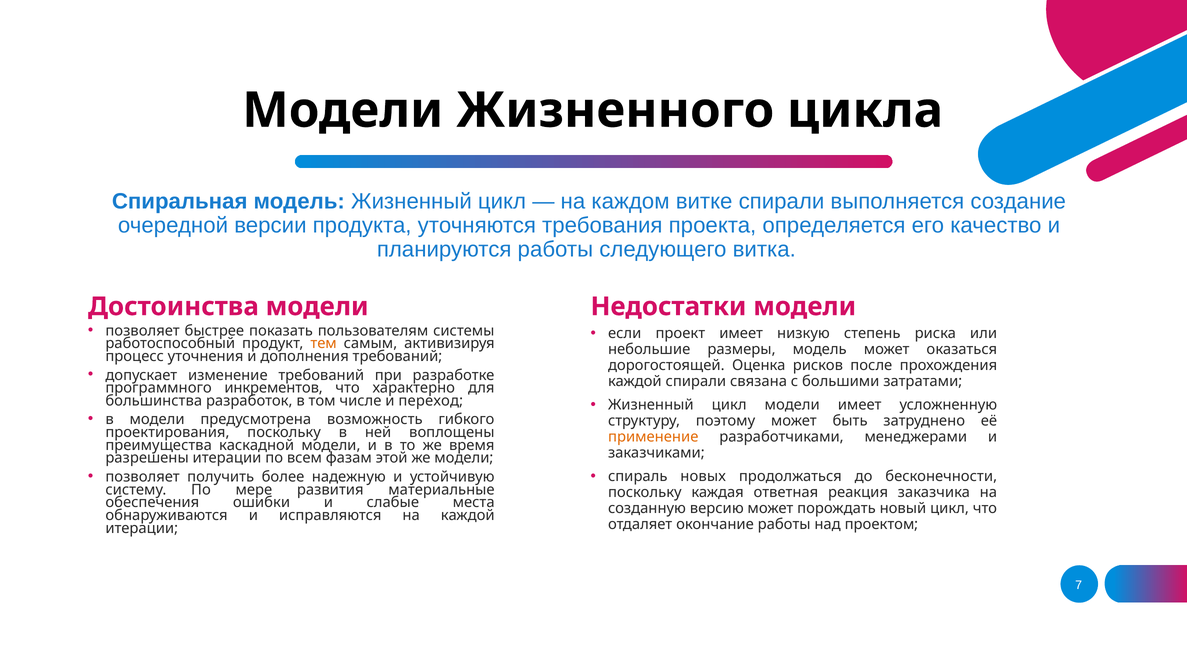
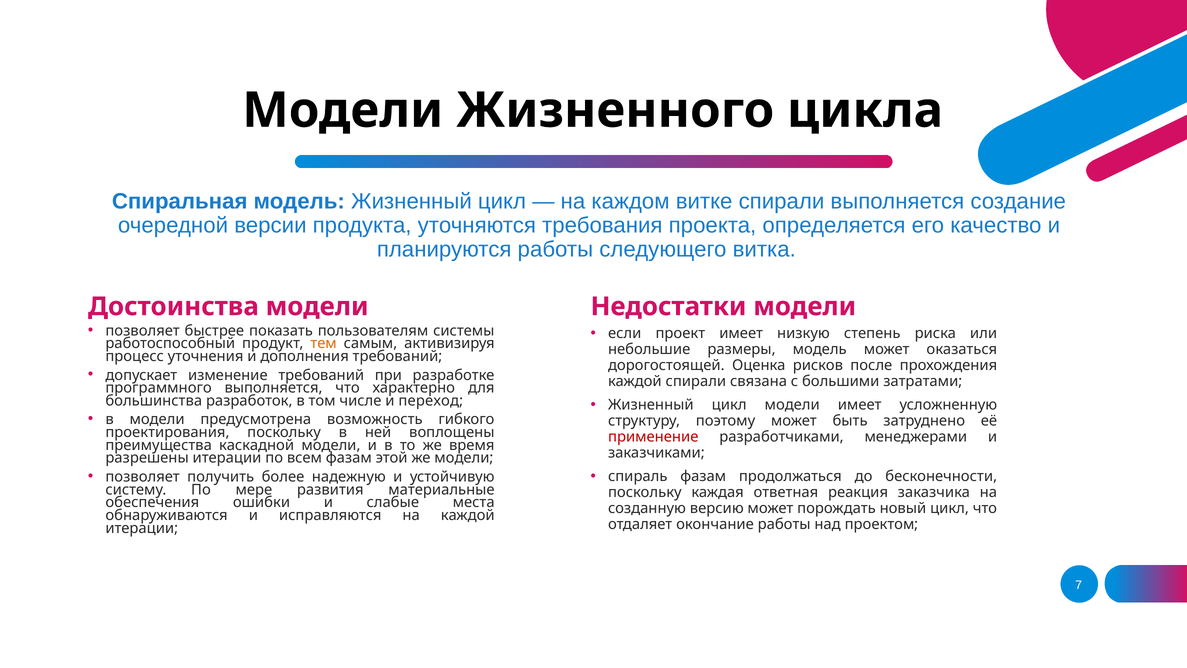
программного инкрементов: инкрементов -> выполняется (274, 388)
применение colour: orange -> red (653, 437)
спираль новых: новых -> фазам (703, 476)
